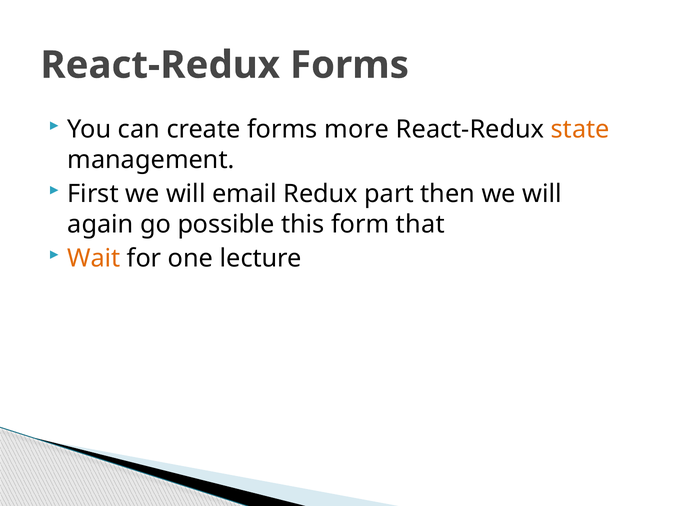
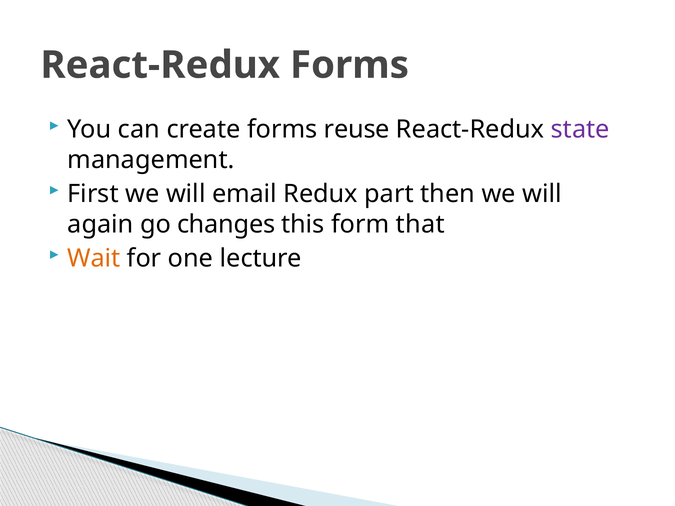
more: more -> reuse (357, 130)
state colour: orange -> purple (580, 130)
possible: possible -> changes (226, 225)
